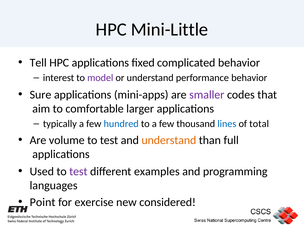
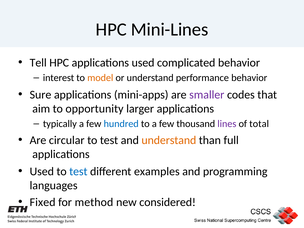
Mini-Little: Mini-Little -> Mini-Lines (170, 29)
applications ﬁxed: ﬁxed -> used (143, 63)
model colour: purple -> orange (100, 78)
comfortable: comfortable -> opportunity (94, 109)
lines colour: blue -> purple (227, 124)
volume: volume -> circular (67, 140)
test colour: purple -> blue (78, 171)
Point: Point -> Fixed (43, 202)
exercise: exercise -> method (94, 202)
